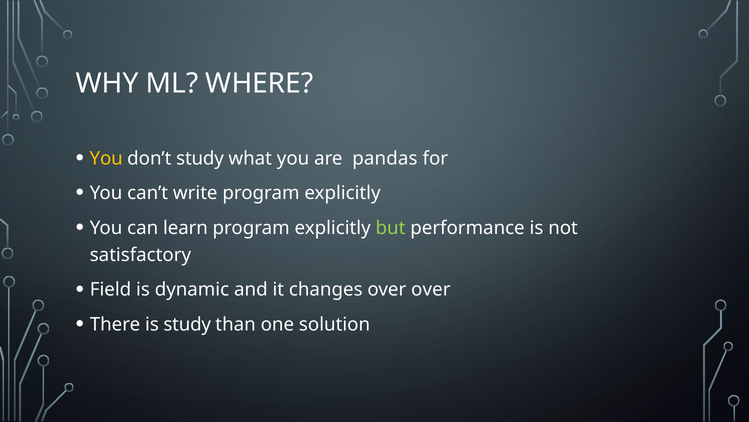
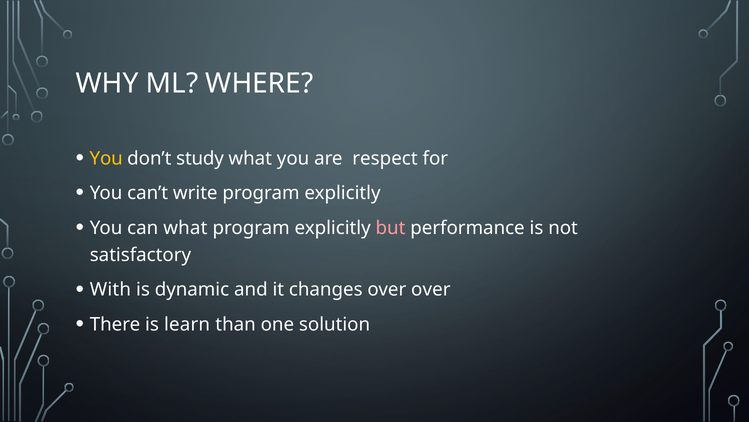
pandas: pandas -> respect (385, 158)
can learn: learn -> what (185, 228)
but colour: light green -> pink (391, 228)
Field: Field -> With (110, 289)
is study: study -> learn (187, 324)
